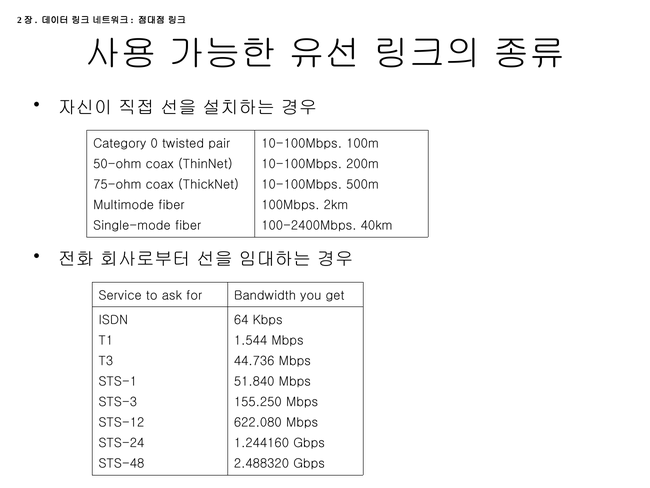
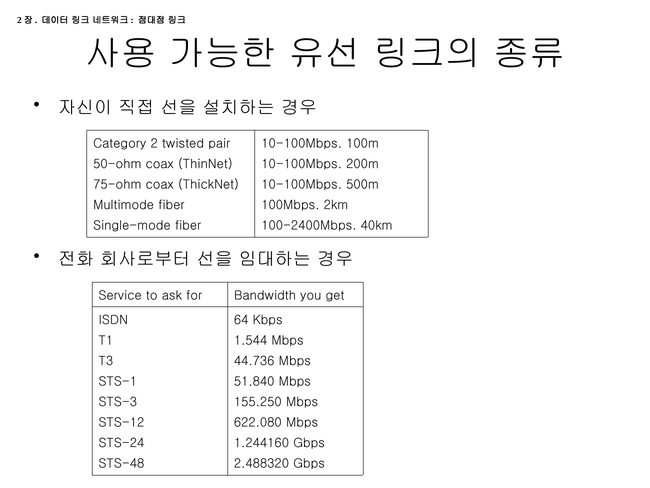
0: 0 -> 2 (154, 143)
